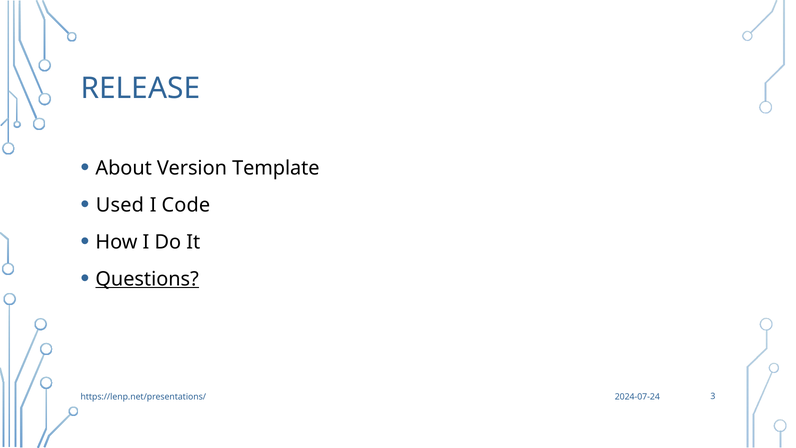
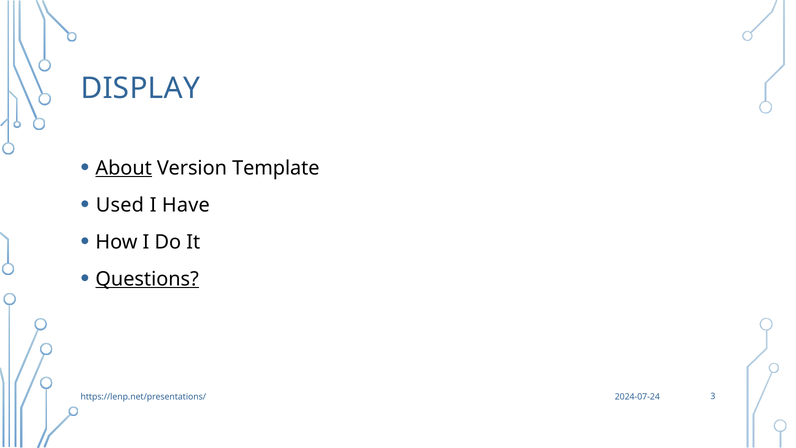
RELEASE: RELEASE -> DISPLAY (140, 88)
About underline: none -> present (124, 168)
Code: Code -> Have (186, 205)
